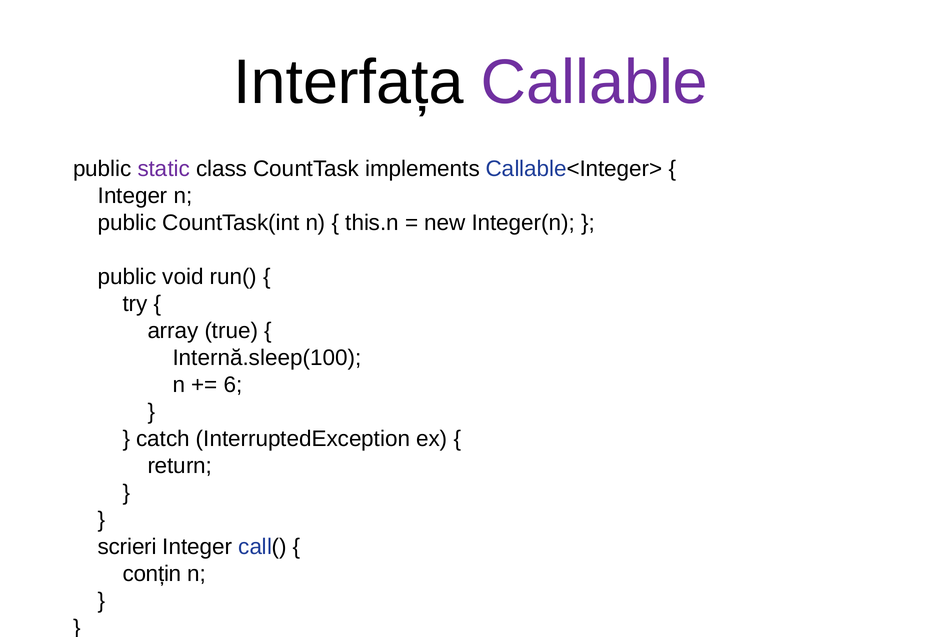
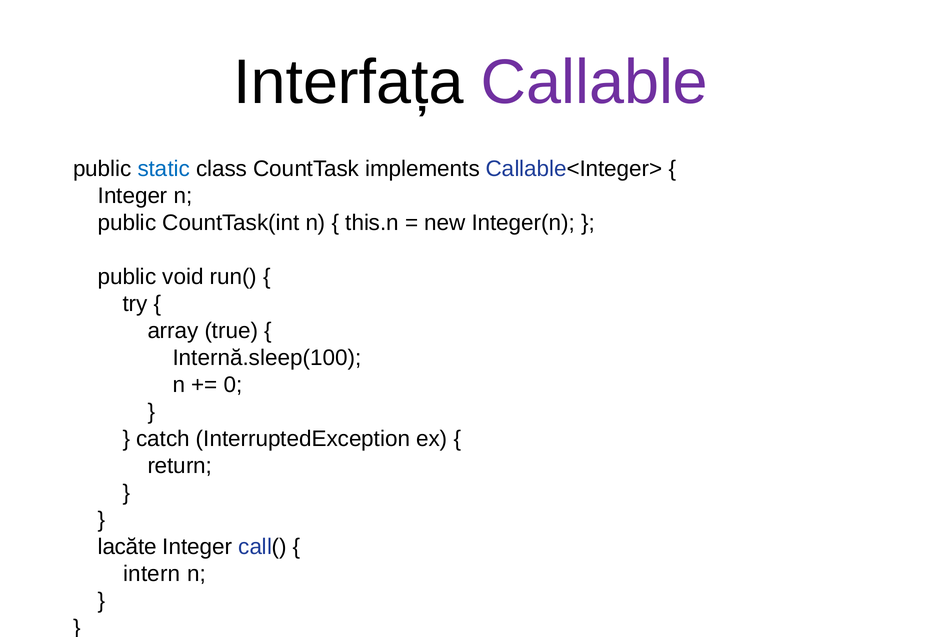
static colour: purple -> blue (164, 169)
6: 6 -> 0 (233, 385)
scrieri: scrieri -> lacăte (127, 547)
conțin: conțin -> intern (152, 574)
